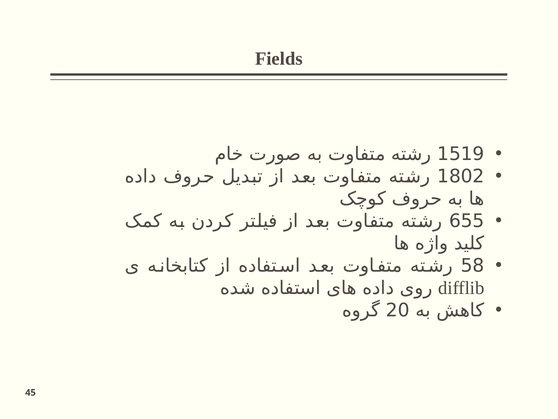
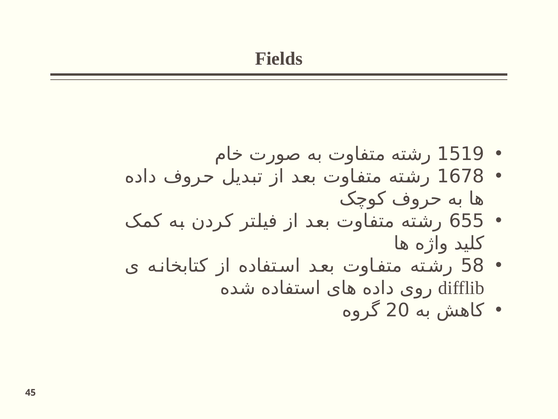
1802: 1802 -> 1678 (461, 176)
